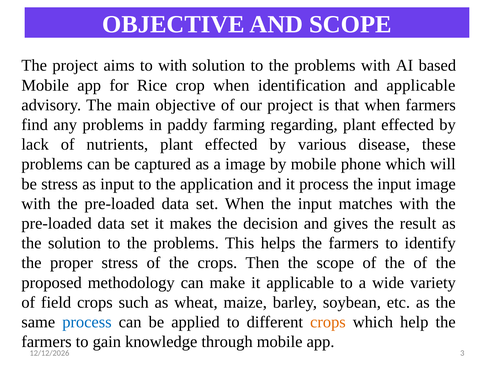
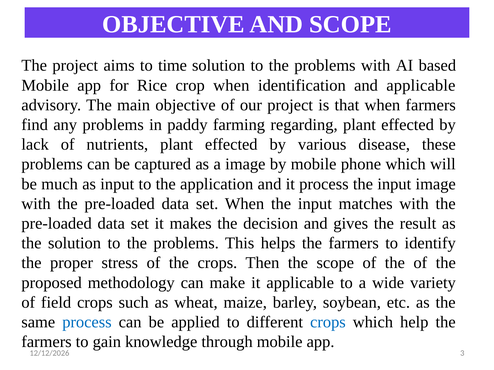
to with: with -> time (173, 66)
be stress: stress -> much (60, 184)
crops colour: orange -> blue (328, 323)
